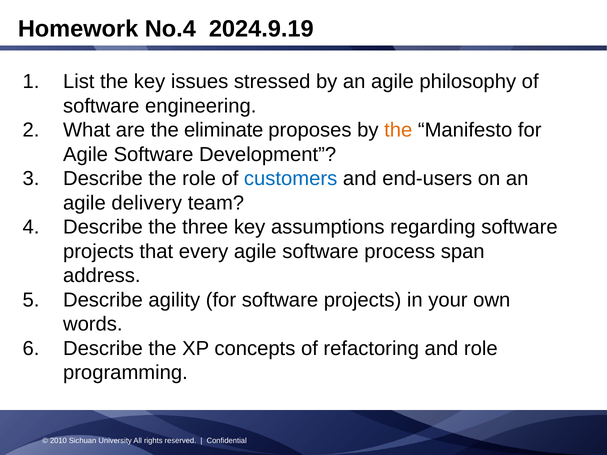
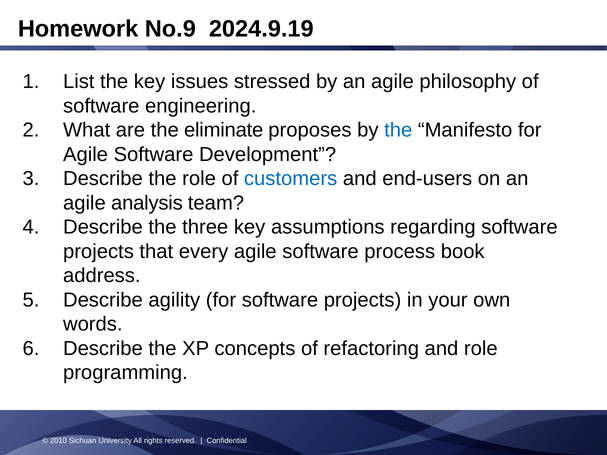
No.4: No.4 -> No.9 (170, 29)
the colour: orange -> blue (398, 130)
delivery: delivery -> analysis (147, 203)
span: span -> book (463, 252)
